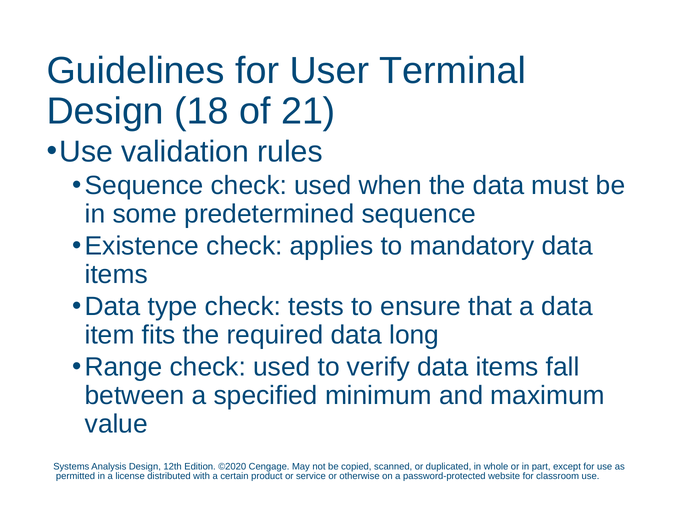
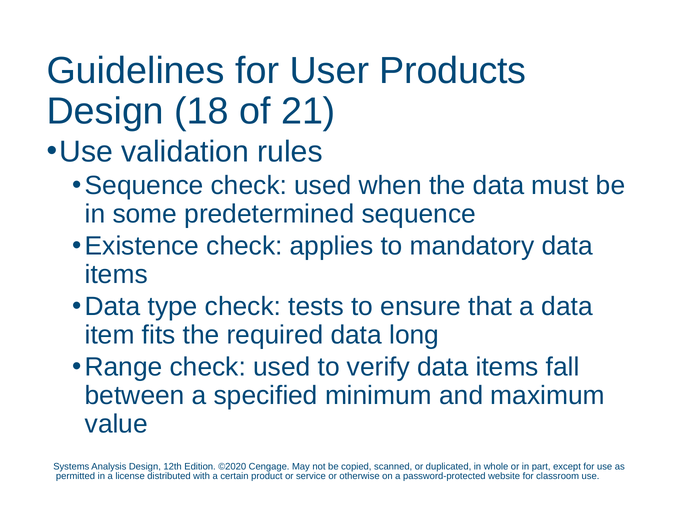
Terminal: Terminal -> Products (453, 71)
